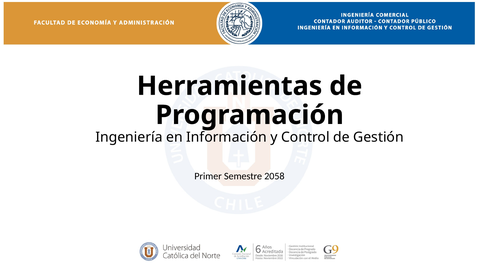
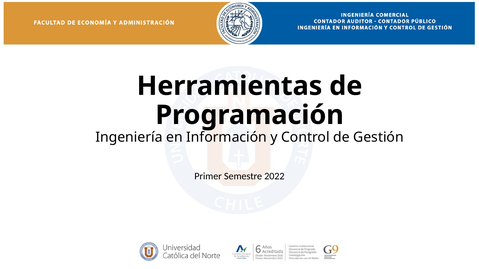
2058: 2058 -> 2022 (274, 177)
